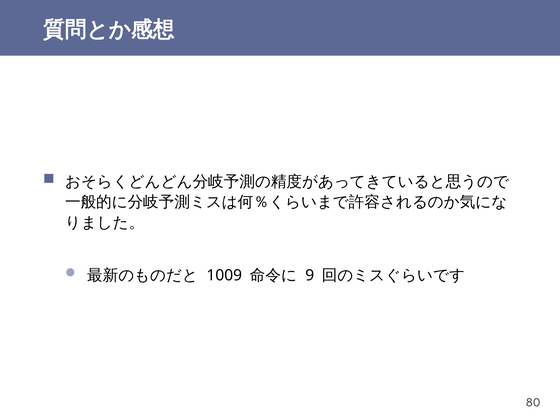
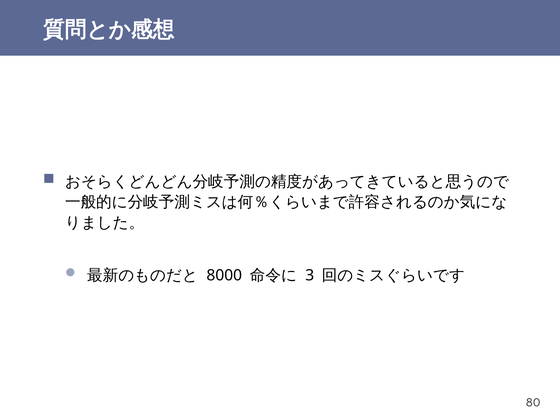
1009: 1009 -> 8000 (224, 275)
9: 9 -> 3 (310, 275)
